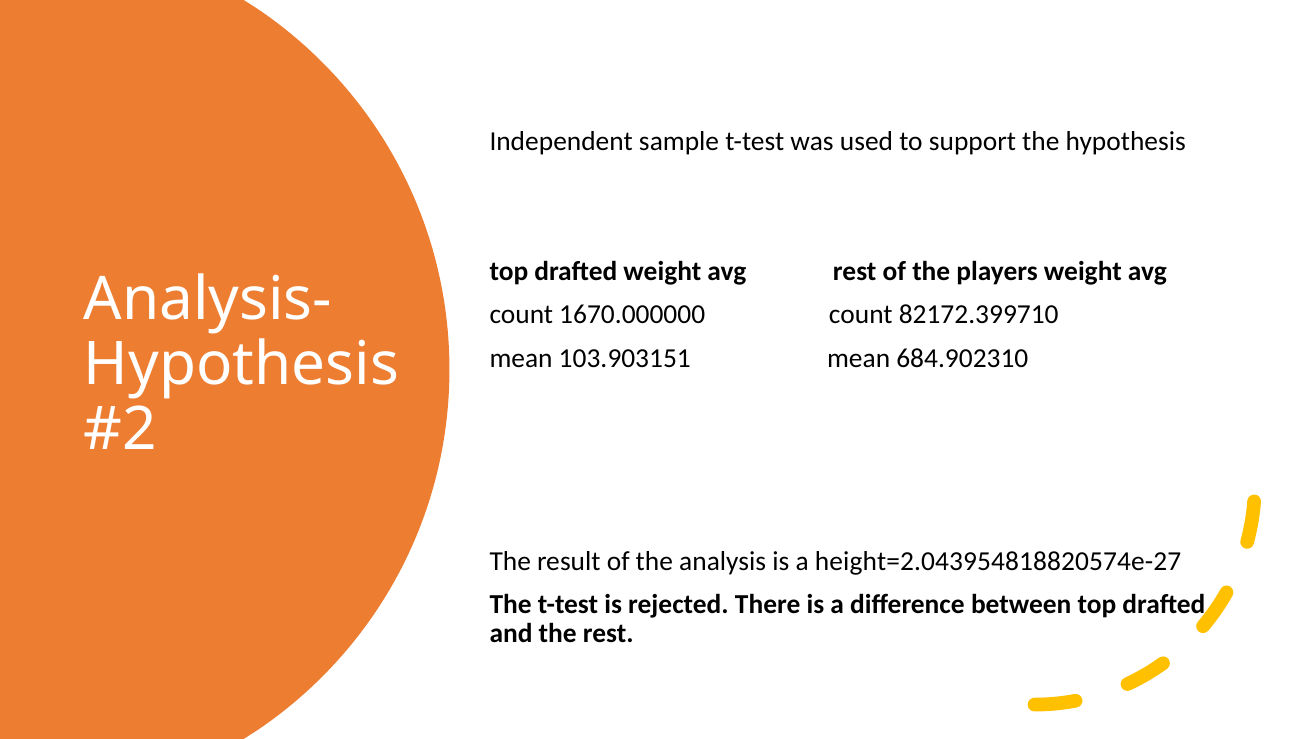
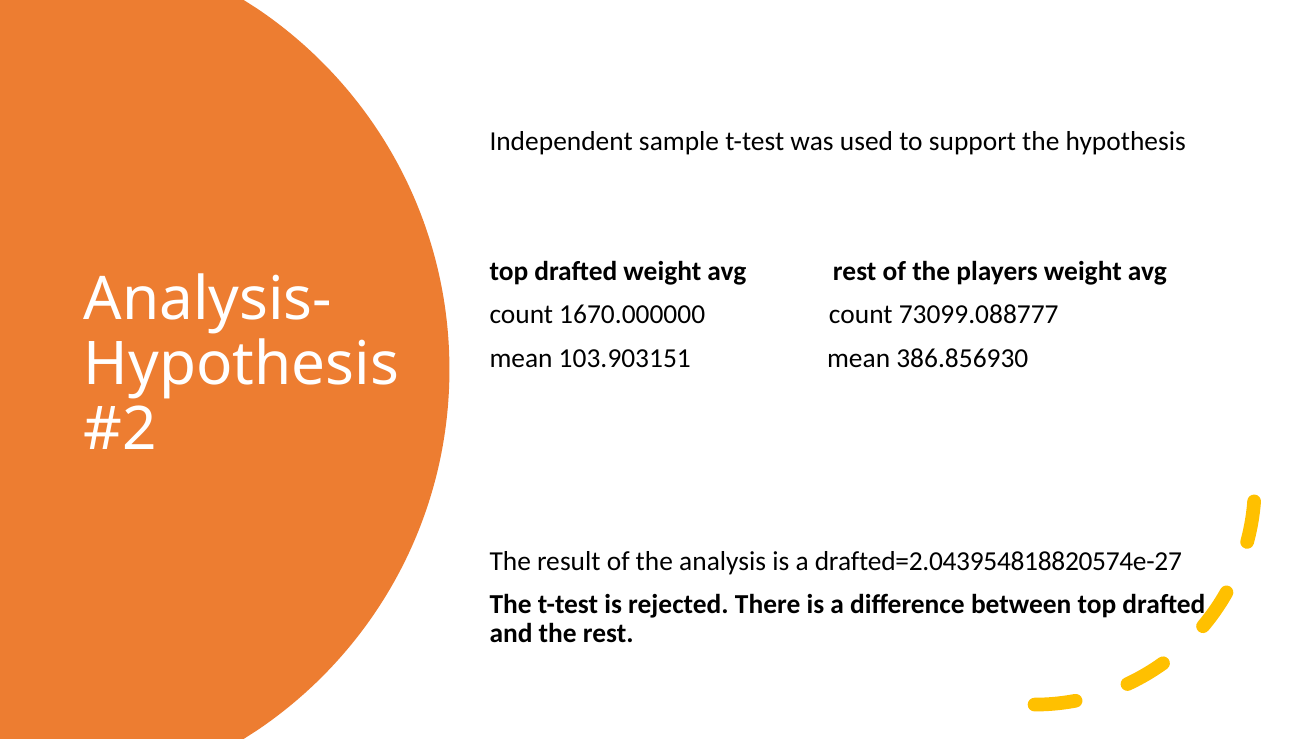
82172.399710: 82172.399710 -> 73099.088777 (979, 315)
684.902310: 684.902310 -> 386.856930 (962, 359)
height=2.043954818820574e-27: height=2.043954818820574e-27 -> drafted=2.043954818820574e-27 (998, 561)
